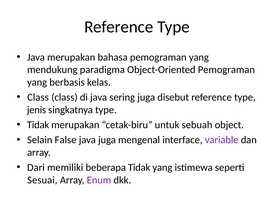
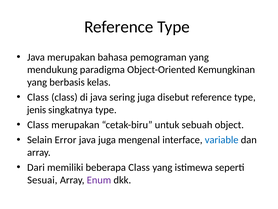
Object-Oriented Pemograman: Pemograman -> Kemungkinan (226, 70)
Tidak: Tidak -> Class (38, 125)
False: False -> Error (66, 140)
variable colour: purple -> blue (222, 140)
beberapa Tidak: Tidak -> Class (139, 167)
